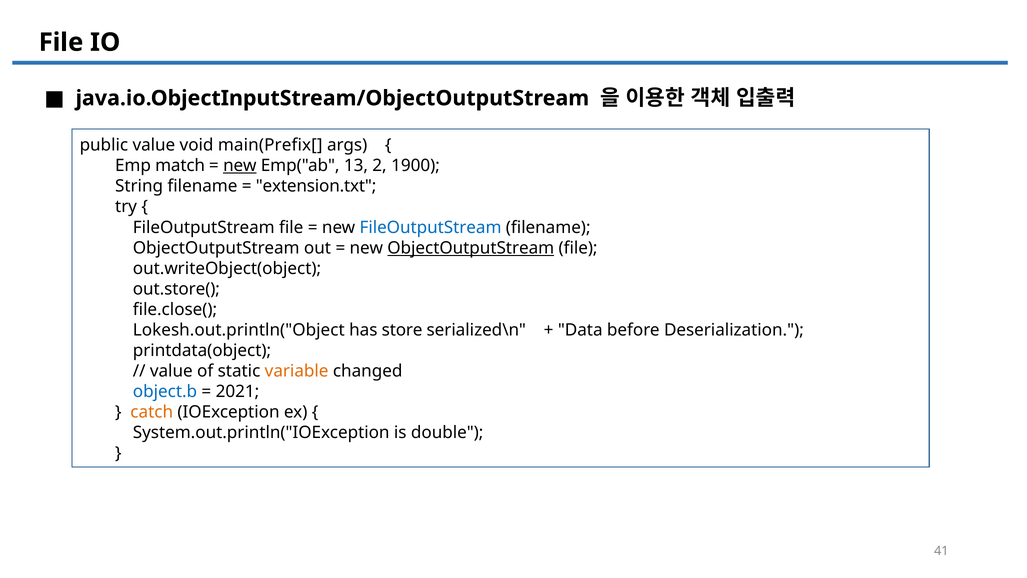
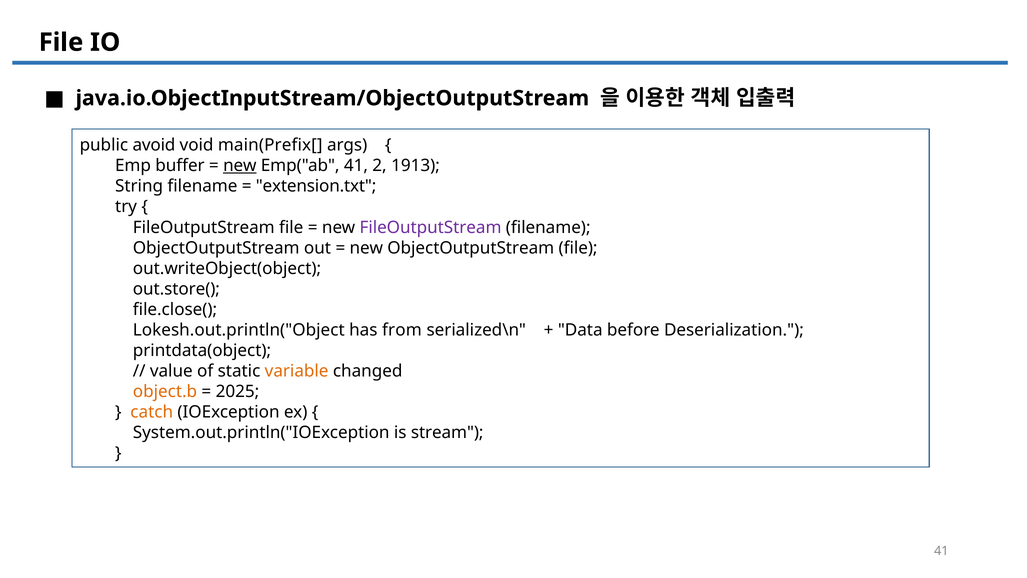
public value: value -> avoid (154, 145)
match: match -> buffer (180, 166)
Emp("ab 13: 13 -> 41 (356, 166)
1900: 1900 -> 1913 (416, 166)
FileOutputStream colour: blue -> purple (431, 227)
ObjectOutputStream underline: present -> none (471, 248)
store: store -> from (402, 330)
object.b colour: blue -> orange (165, 391)
2021: 2021 -> 2025 (237, 391)
double: double -> stream (447, 433)
